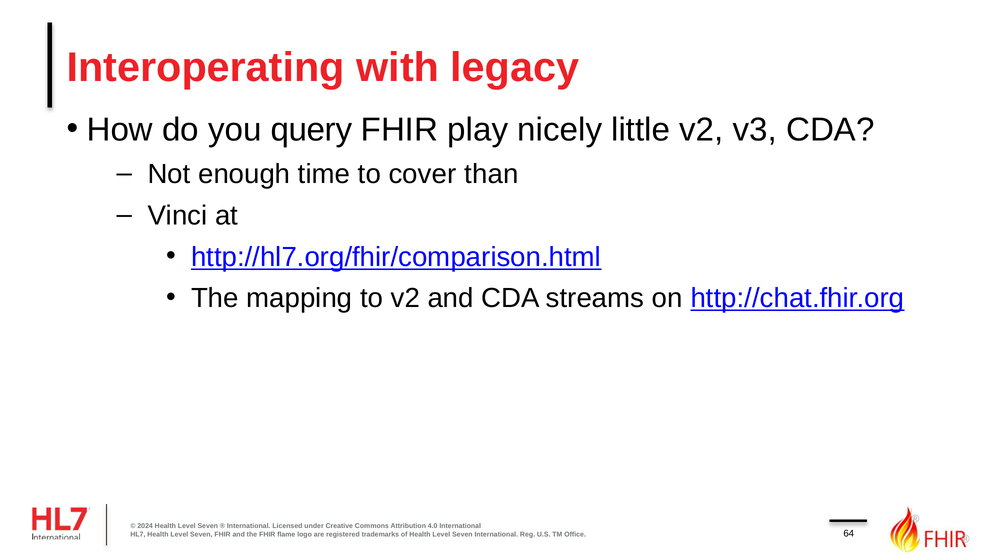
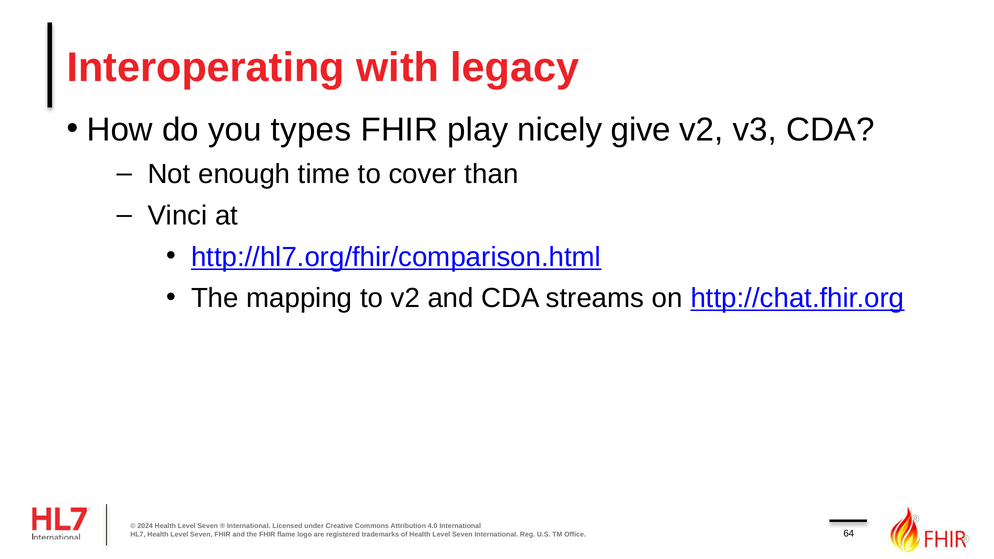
query: query -> types (311, 130)
little: little -> give (641, 130)
